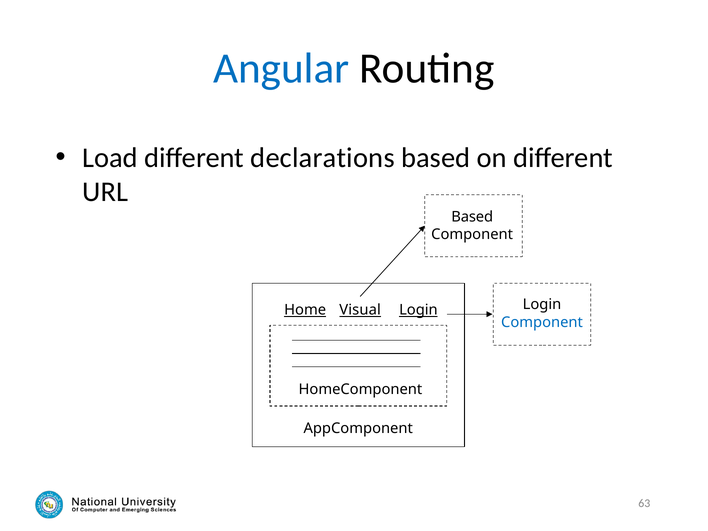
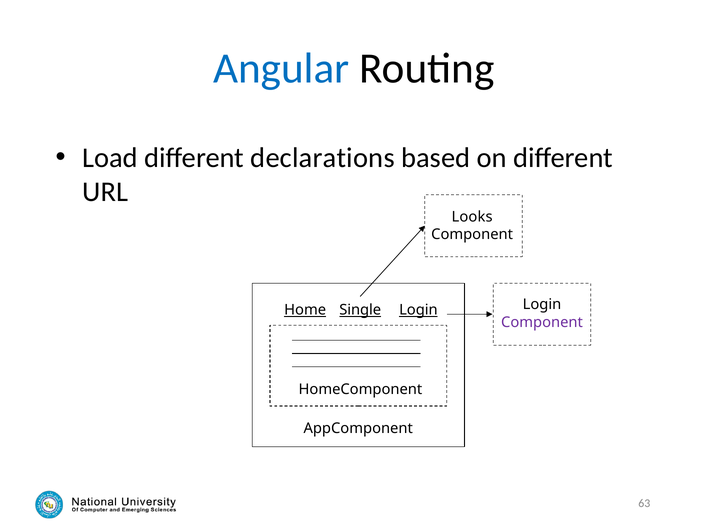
Based: Based -> Looks (472, 217)
Visual: Visual -> Single (360, 310)
Component colour: blue -> purple (542, 322)
